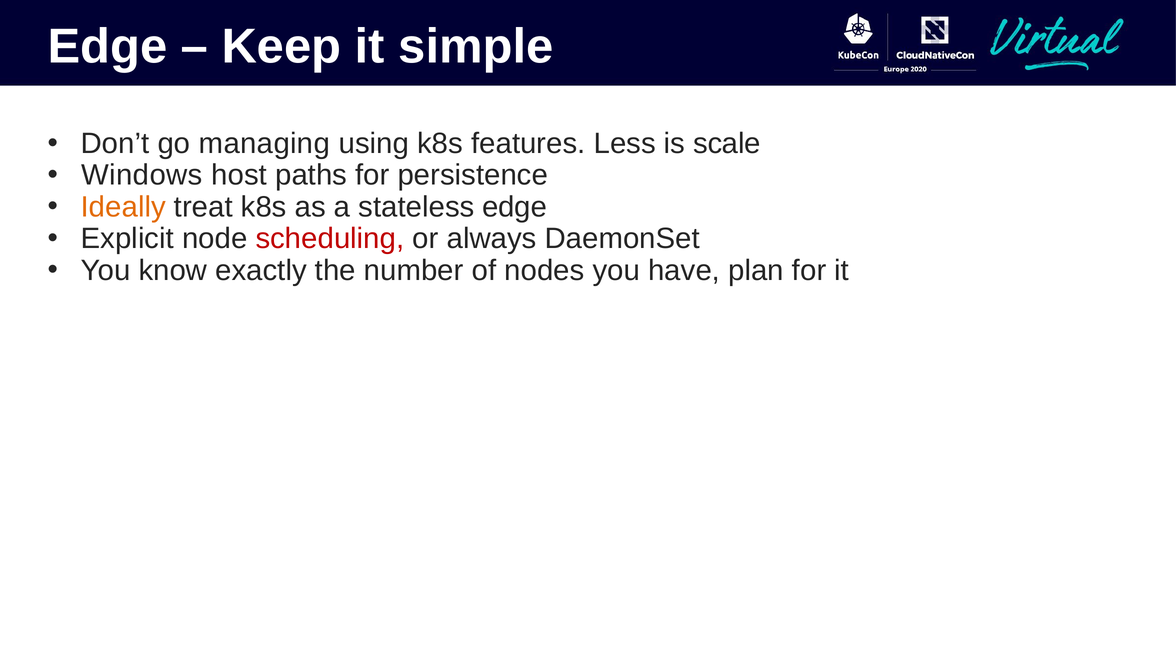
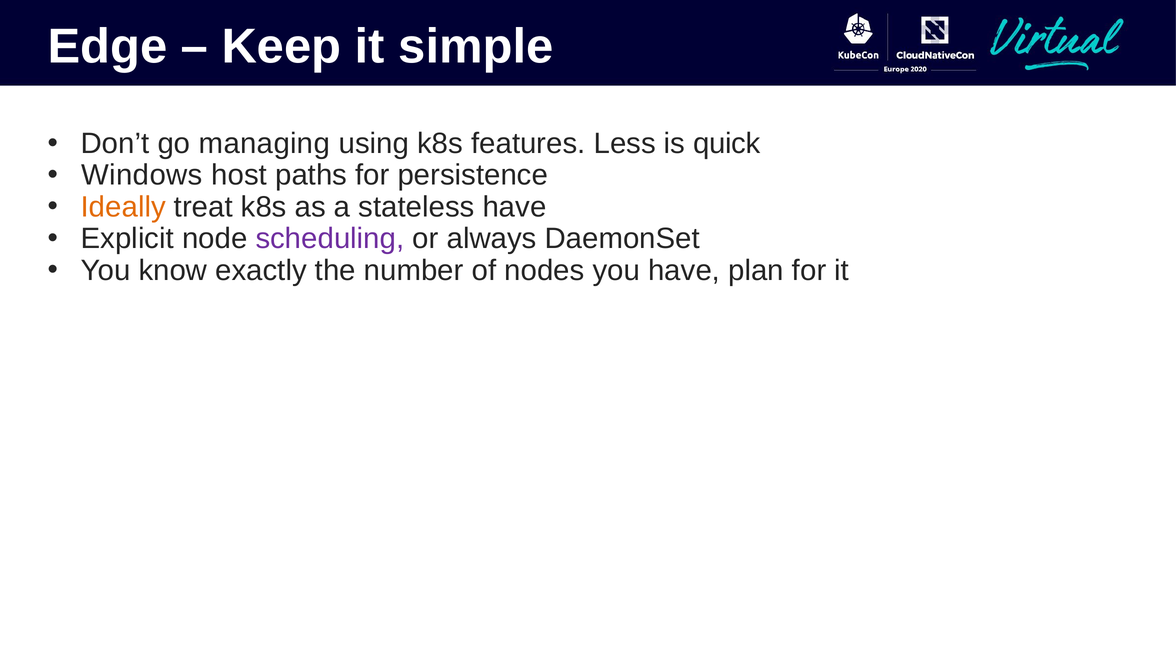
scale: scale -> quick (727, 144)
stateless edge: edge -> have (514, 207)
scheduling colour: red -> purple (330, 239)
